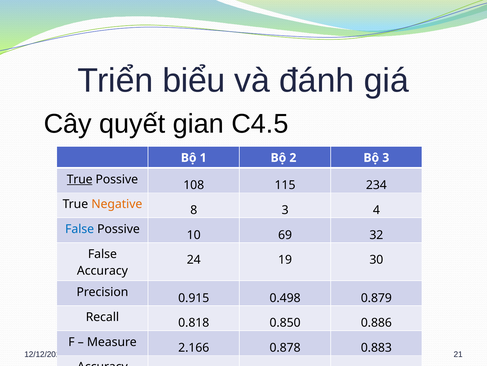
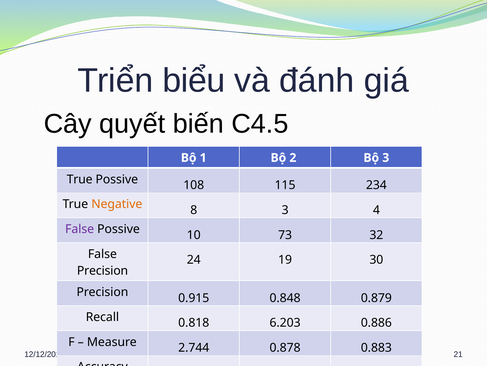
gian: gian -> biến (198, 124)
True underline: present -> none (80, 179)
False colour: blue -> purple (80, 229)
69: 69 -> 73 (285, 235)
Accuracy: Accuracy -> Precision (103, 270)
0.498: 0.498 -> 0.848 (285, 297)
0.850: 0.850 -> 6.203 (285, 322)
2.166: 2.166 -> 2.744 (194, 347)
